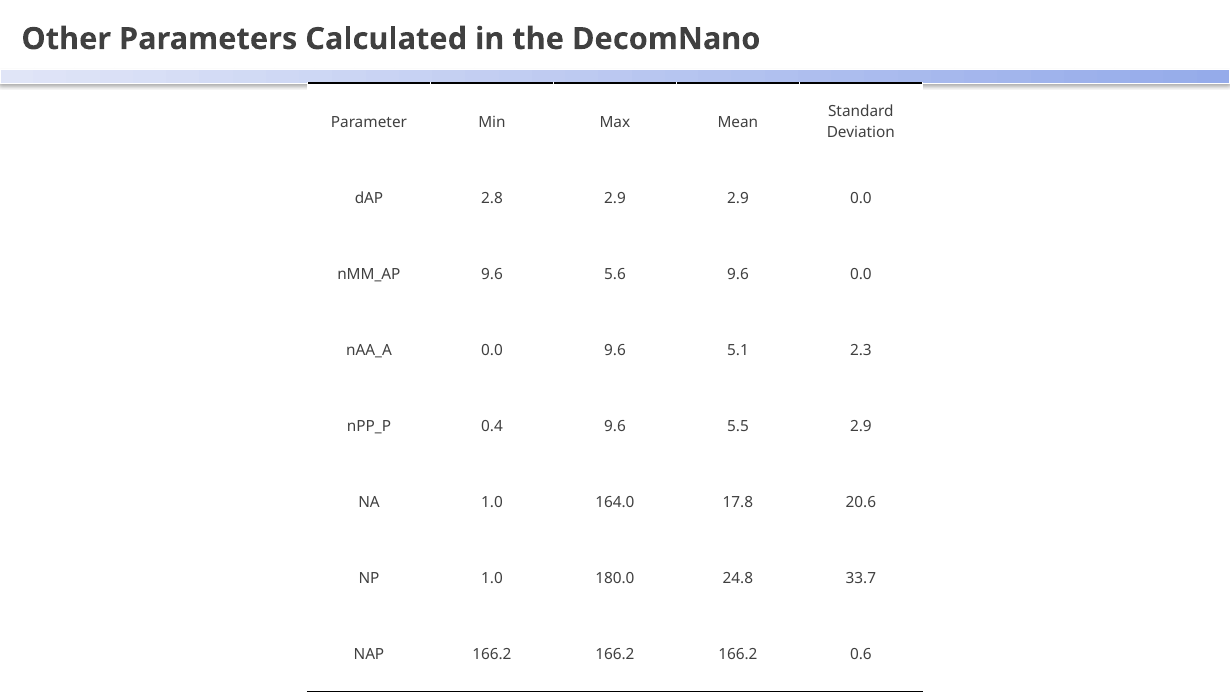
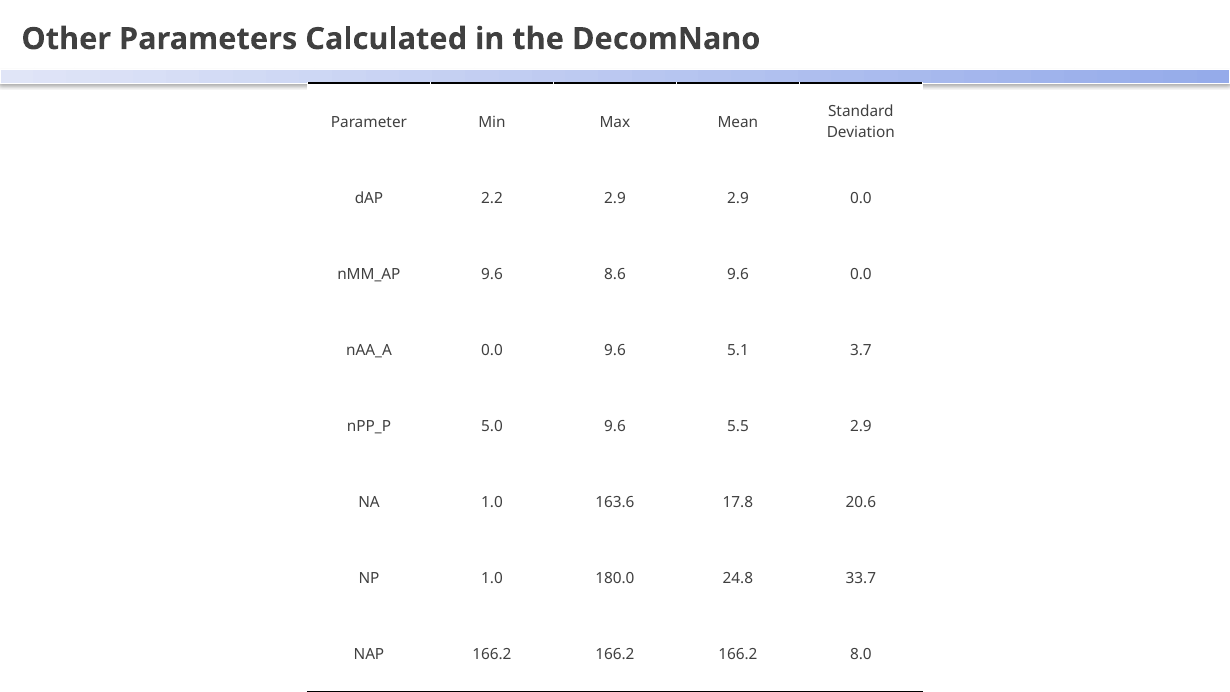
2.8: 2.8 -> 2.2 (492, 198)
5.6: 5.6 -> 8.6 (615, 274)
2.3: 2.3 -> 3.7 (861, 350)
0.4: 0.4 -> 5.0 (492, 426)
164.0: 164.0 -> 163.6 (615, 502)
0.6: 0.6 -> 8.0 (861, 655)
